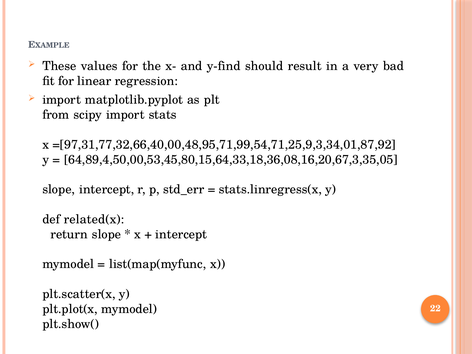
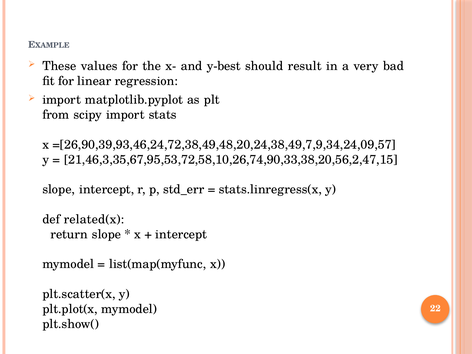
y-find: y-find -> y-best (224, 66)
=[97,31,77,32,66,40,00,48,95,71,99,54,71,25,9,3,34,01,87,92: =[97,31,77,32,66,40,00,48,95,71,99,54,71,25,9,3,34,01,87,92 -> =[26,90,39,93,46,24,72,38,49,48,20,24,38,49,7,9,34,24,09,57 (224, 145)
64,89,4,50,00,53,45,80,15,64,33,18,36,08,16,20,67,3,35,05: 64,89,4,50,00,53,45,80,15,64,33,18,36,08,16,20,67,3,35,05 -> 21,46,3,35,67,95,53,72,58,10,26,74,90,33,38,20,56,2,47,15 (231, 160)
